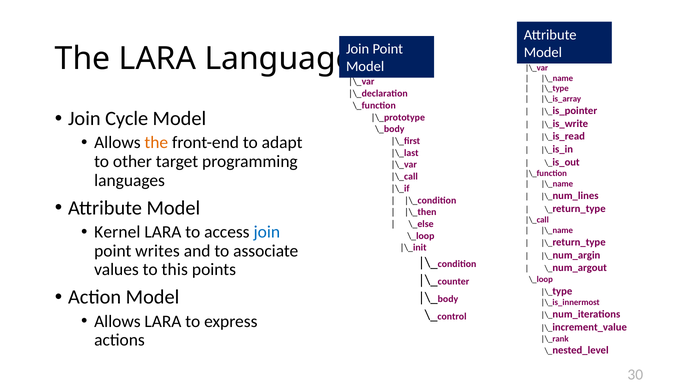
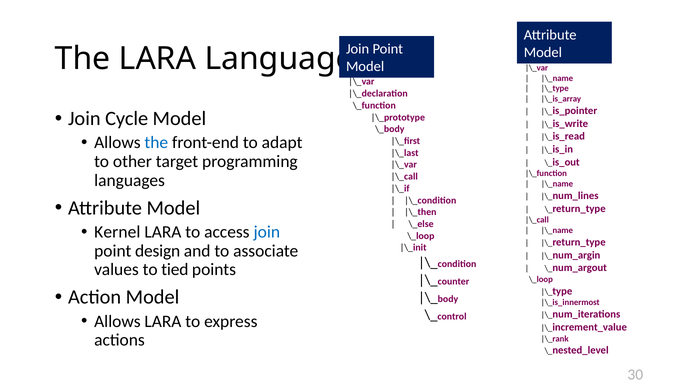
the colour: orange -> blue (156, 143)
writes: writes -> design (158, 251)
this: this -> tied (175, 270)
